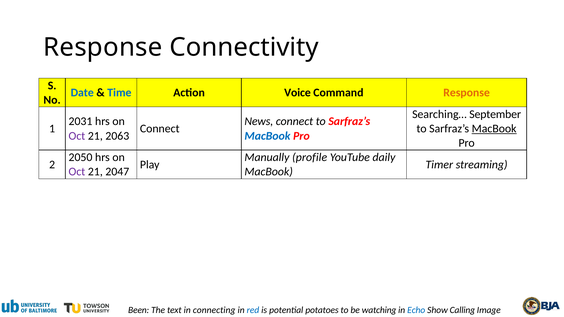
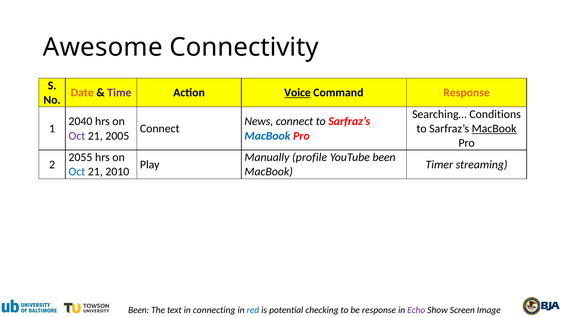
Response: Response -> Awesome (103, 47)
Date colour: blue -> orange (82, 93)
Time colour: blue -> purple (119, 93)
Voice underline: none -> present (297, 93)
September: September -> Conditions (495, 114)
2031: 2031 -> 2040 (80, 122)
2063: 2063 -> 2005 (117, 136)
2050: 2050 -> 2055 (80, 158)
YouTube daily: daily -> been (384, 158)
Oct colour: purple -> blue (77, 172)
2047: 2047 -> 2010 (117, 172)
potatoes: potatoes -> checking (322, 310)
be watching: watching -> response (379, 310)
Echo colour: blue -> purple (416, 310)
Calling: Calling -> Screen (462, 310)
